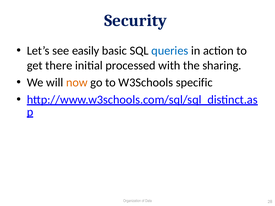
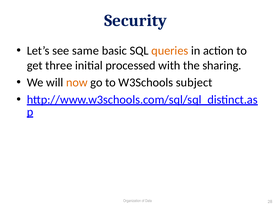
easily: easily -> same (86, 51)
queries colour: blue -> orange (170, 51)
there: there -> three (59, 65)
specific: specific -> subject (194, 83)
